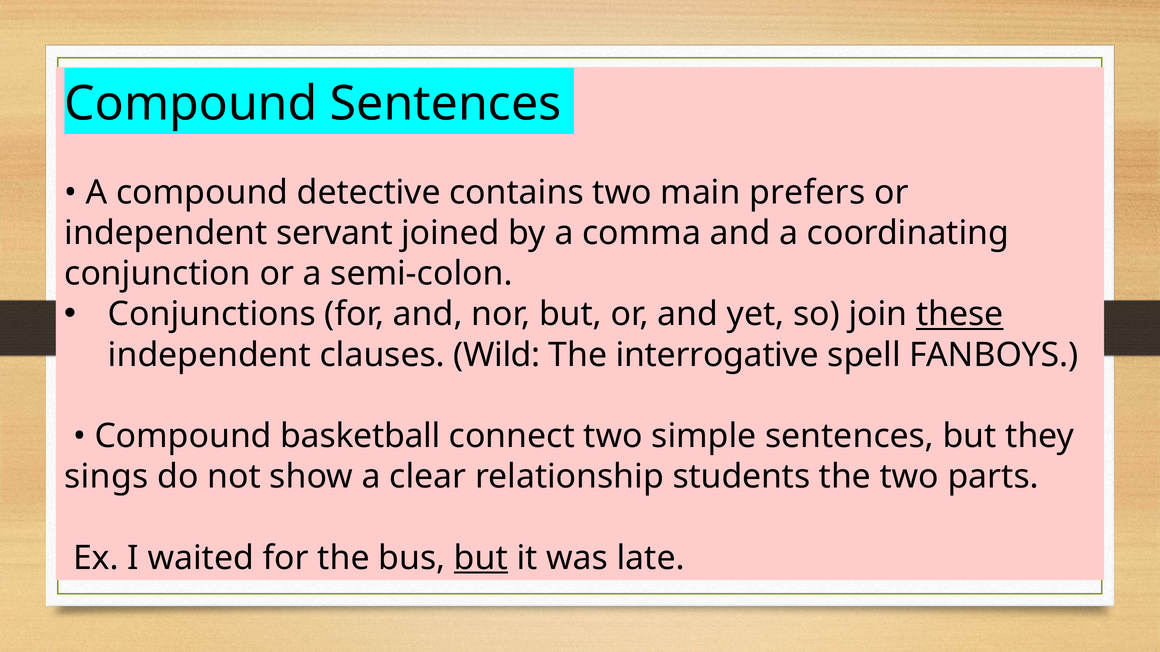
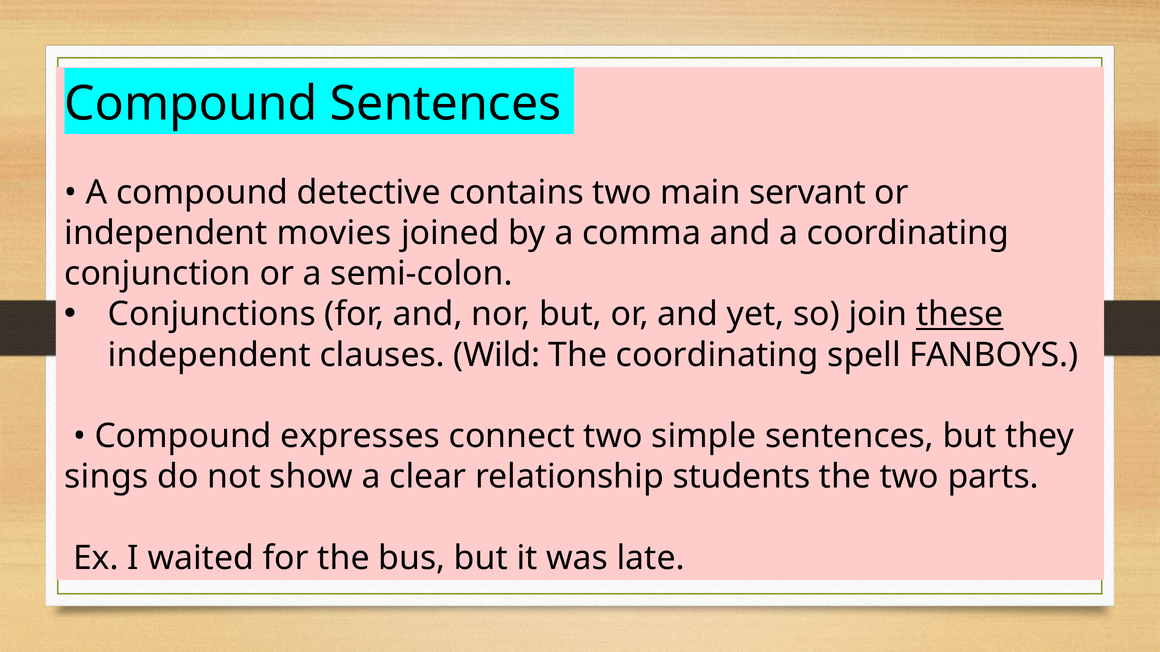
prefers: prefers -> servant (808, 193)
servant: servant -> movies (334, 233)
The interrogative: interrogative -> coordinating (717, 355)
basketball: basketball -> expresses (360, 436)
but underline: present -> none (481, 558)
